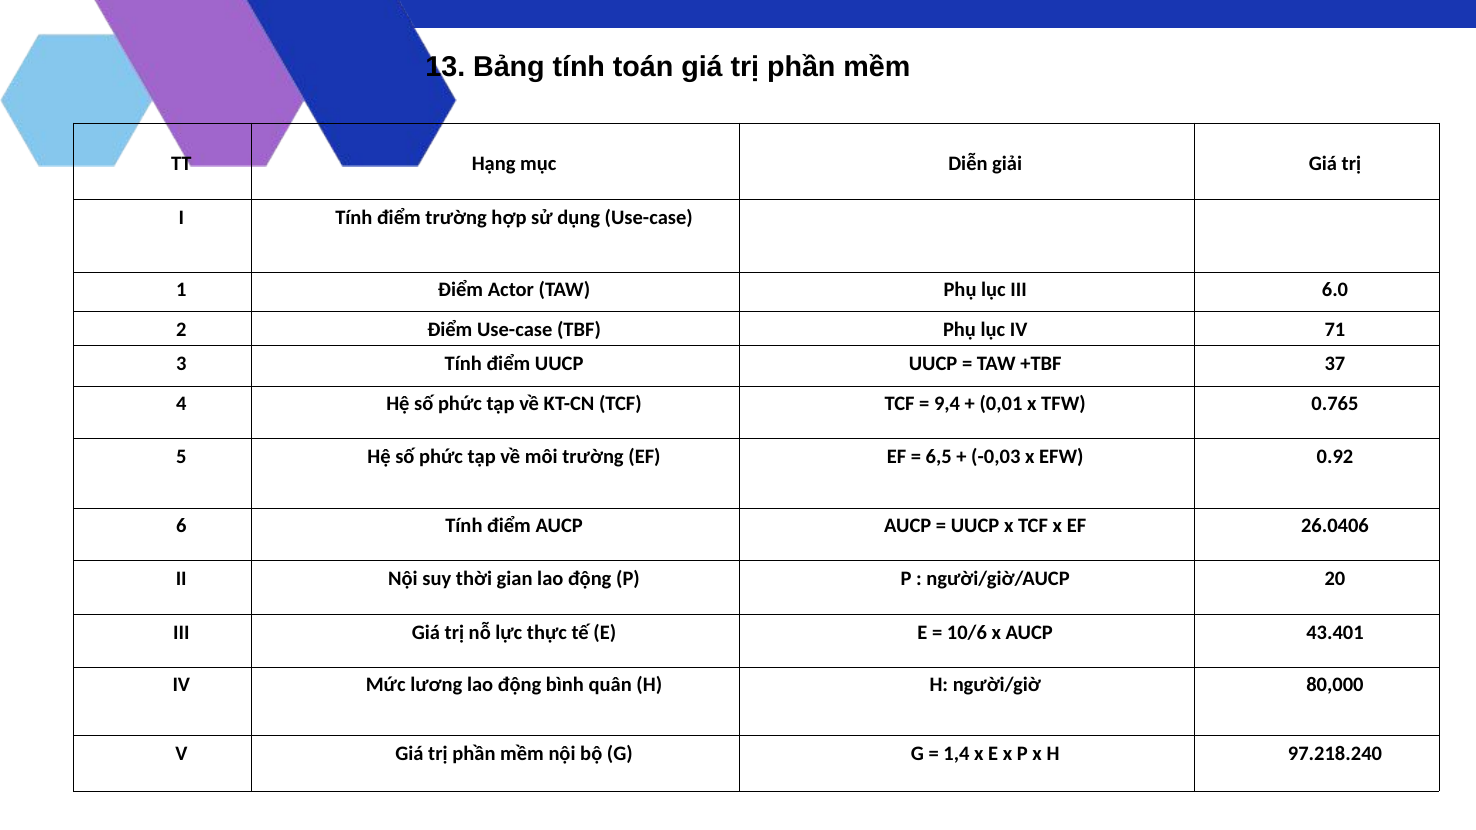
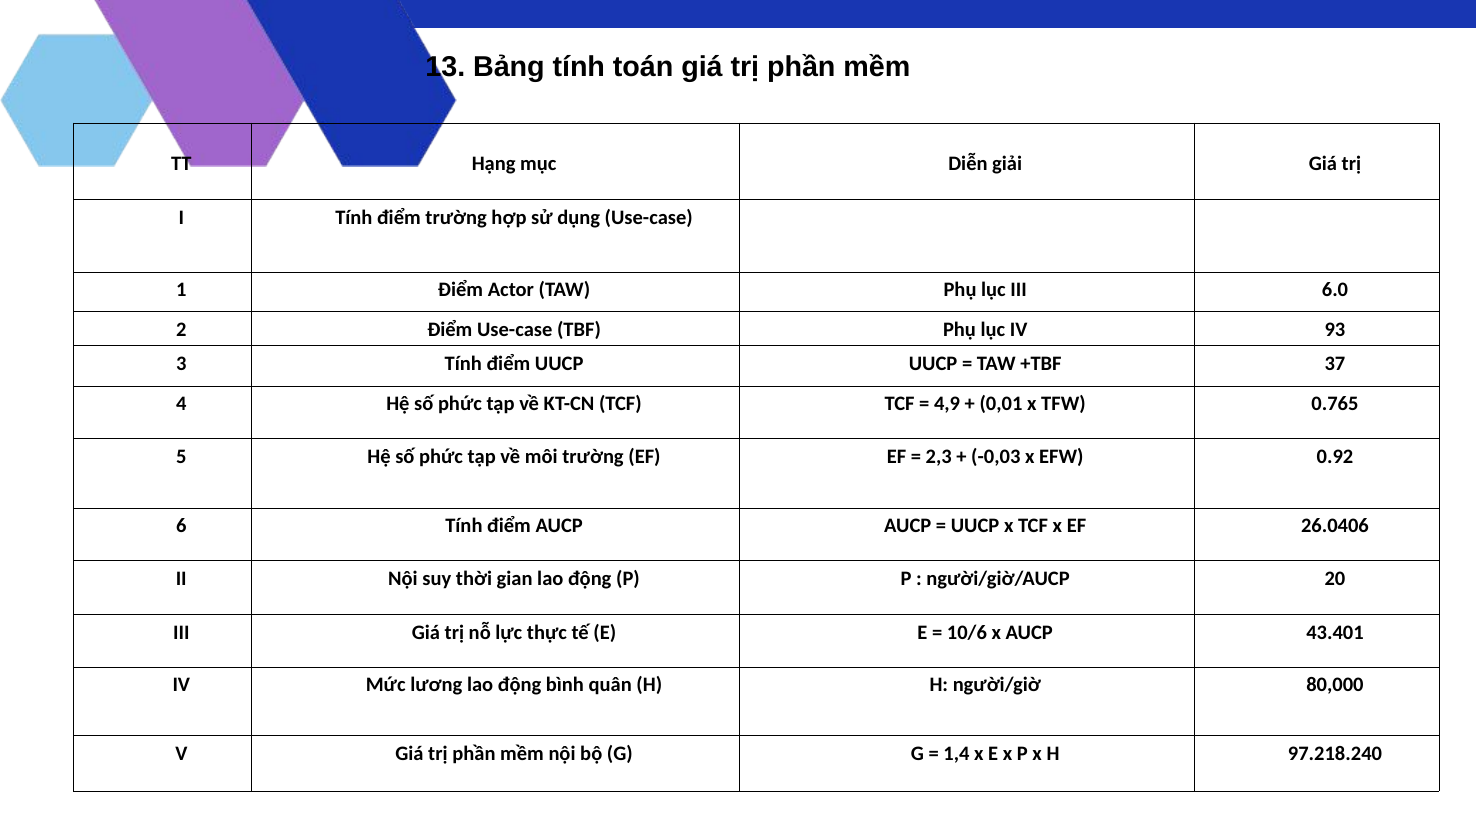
71: 71 -> 93 (1335, 329)
9,4: 9,4 -> 4,9 (947, 404)
6,5: 6,5 -> 2,3 (939, 457)
